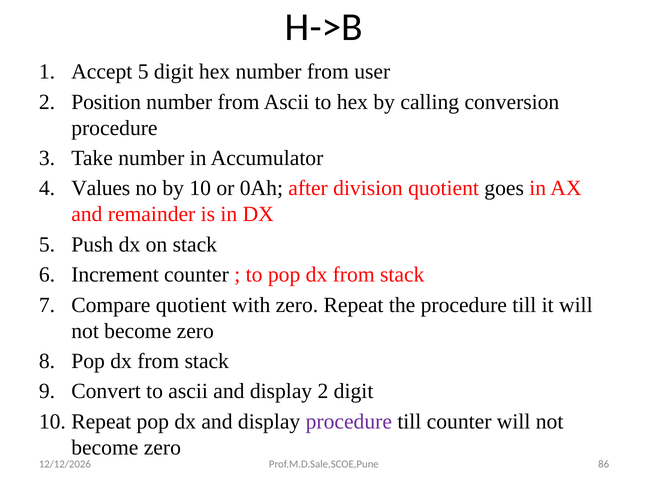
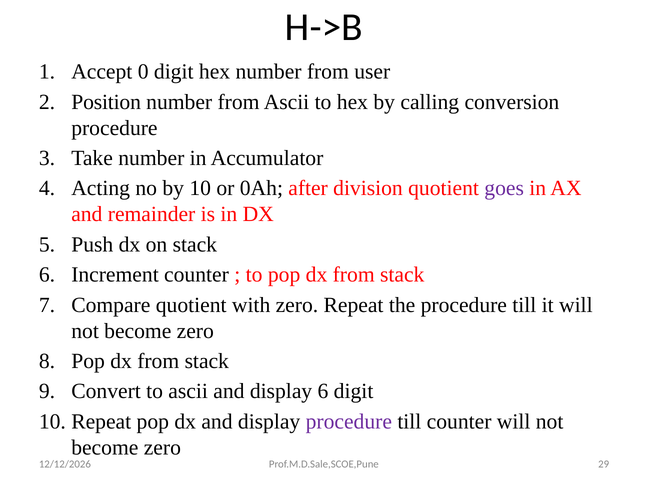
Accept 5: 5 -> 0 (143, 72)
Values: Values -> Acting (101, 188)
goes colour: black -> purple (504, 188)
display 2: 2 -> 6 (323, 391)
86: 86 -> 29 (604, 464)
